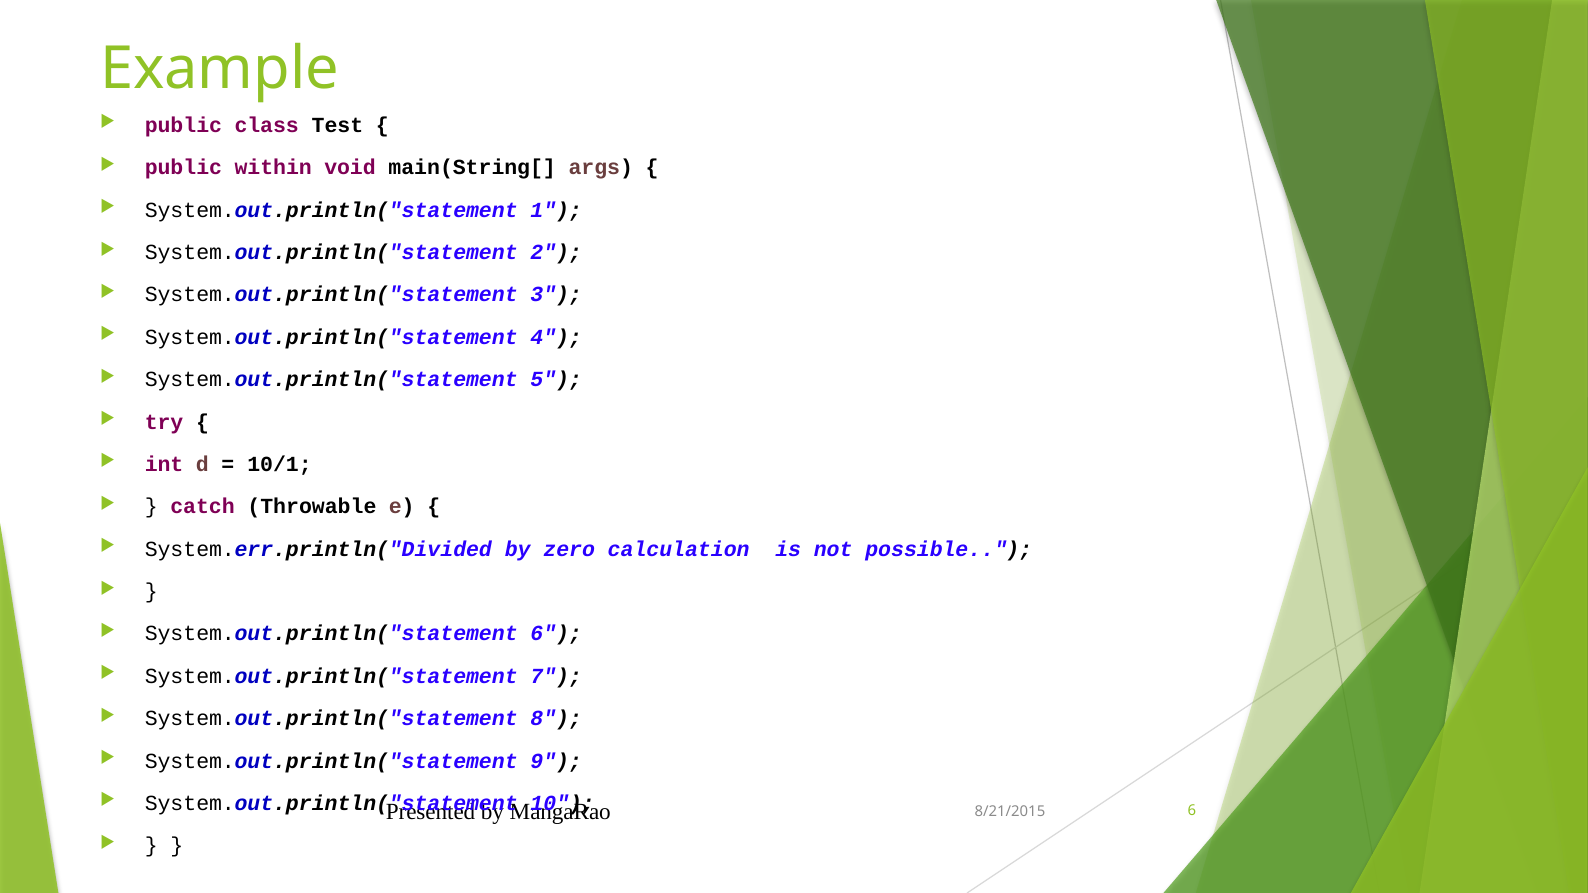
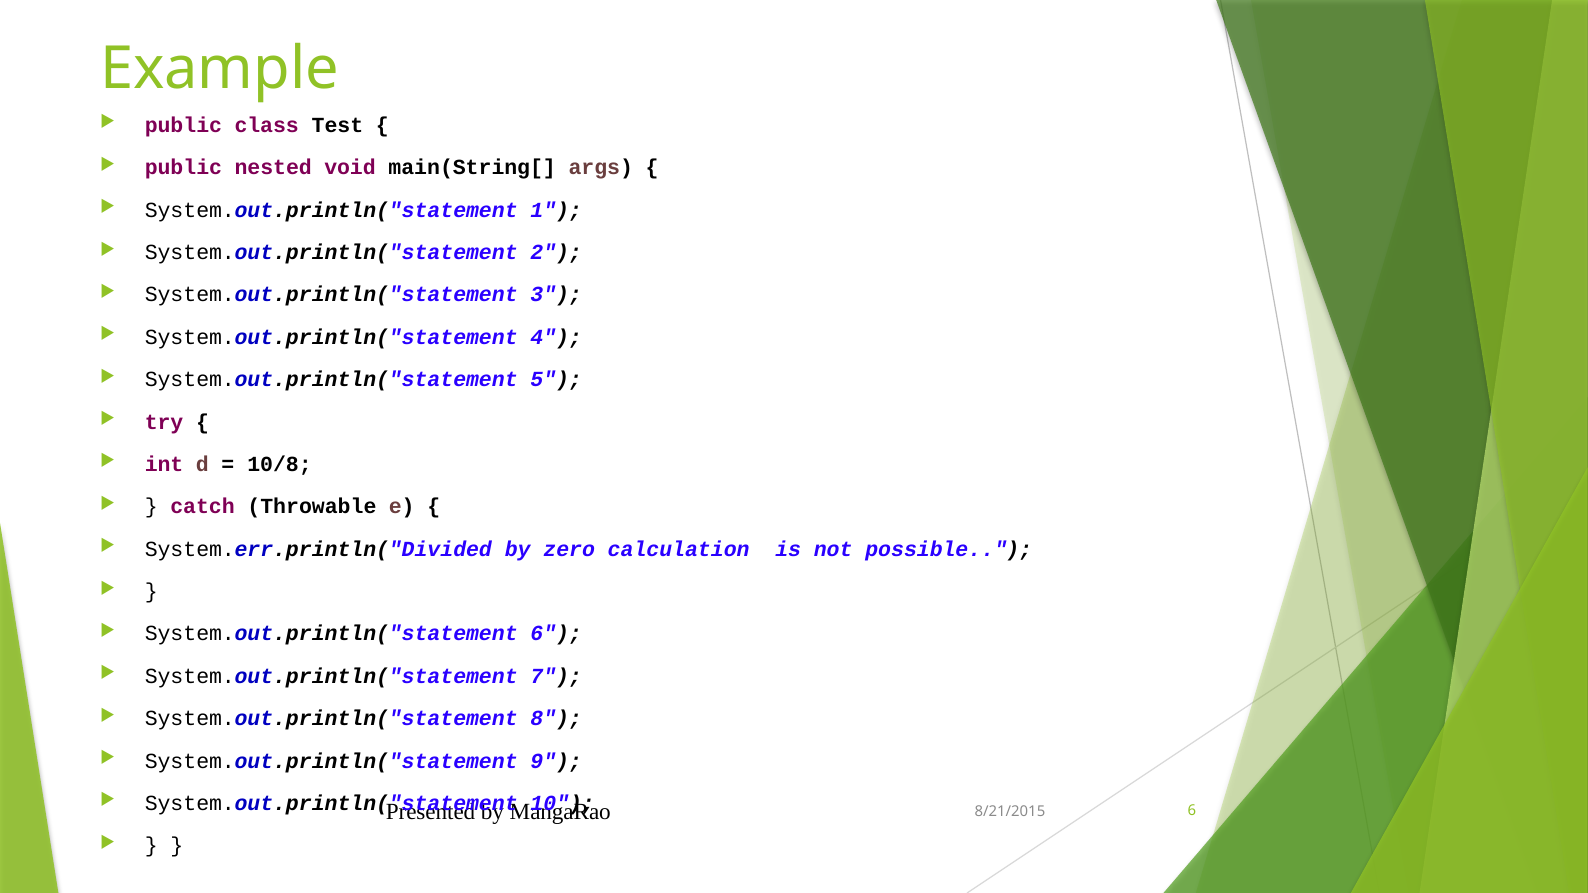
within: within -> nested (273, 168)
10/1: 10/1 -> 10/8 (279, 464)
